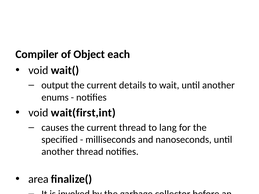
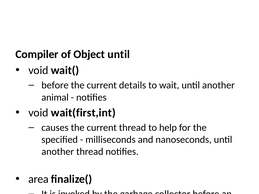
Object each: each -> until (119, 54)
output: output -> before (55, 85)
enums: enums -> animal (55, 97)
lang: lang -> help (168, 128)
